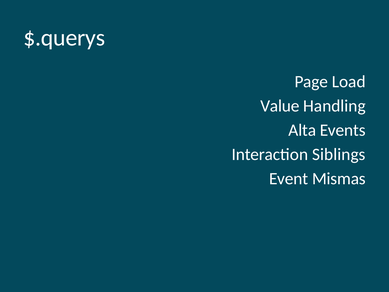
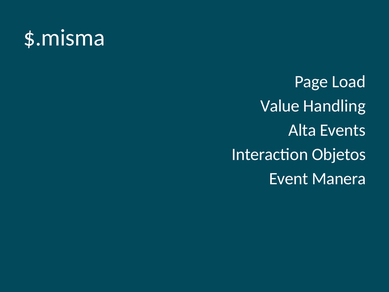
$.querys: $.querys -> $.misma (64, 38)
Siblings: Siblings -> Objetos (339, 154)
Mismas: Mismas -> Manera (339, 178)
